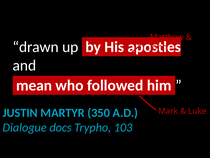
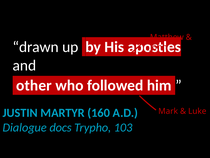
mean: mean -> other (34, 85)
350: 350 -> 160 (99, 112)
